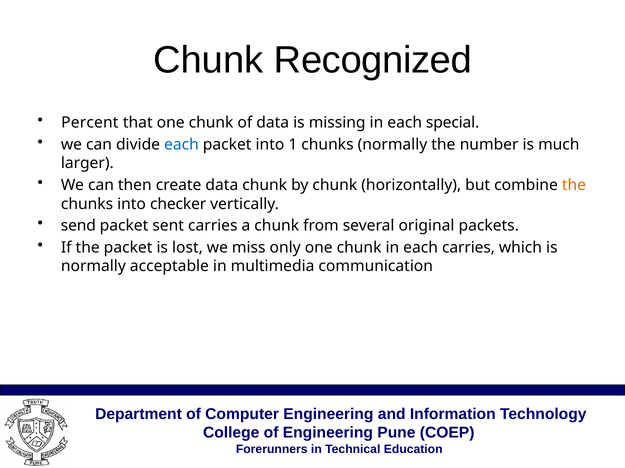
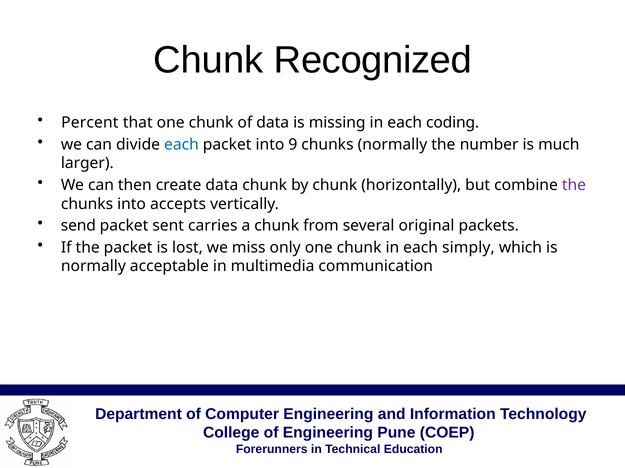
special: special -> coding (453, 123)
1: 1 -> 9 (293, 145)
the colour: orange -> purple (574, 185)
checker: checker -> accepts (178, 204)
each carries: carries -> simply (468, 248)
